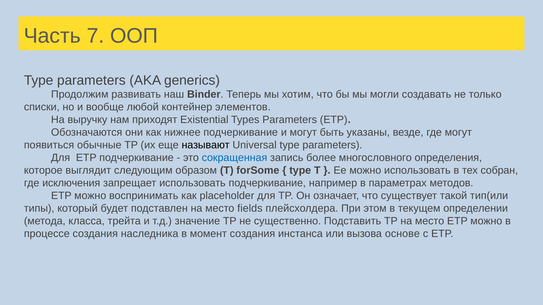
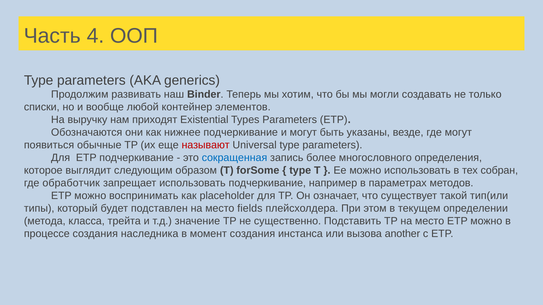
7: 7 -> 4 (95, 36)
называют colour: black -> red (206, 145)
исключения: исключения -> обработчик (71, 183)
основе: основе -> another (402, 234)
